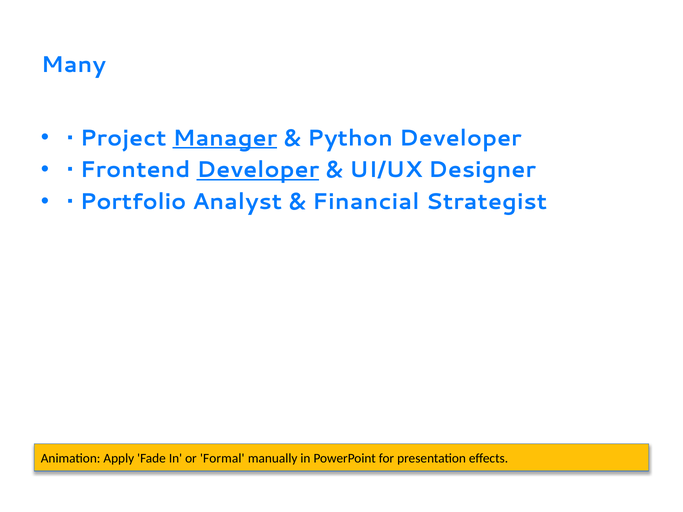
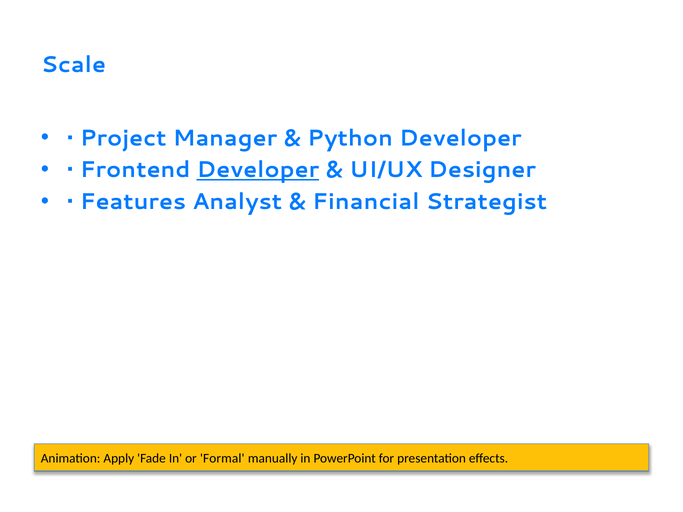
Many: Many -> Scale (73, 65)
Manager underline: present -> none (225, 138)
Portfolio: Portfolio -> Features (133, 202)
